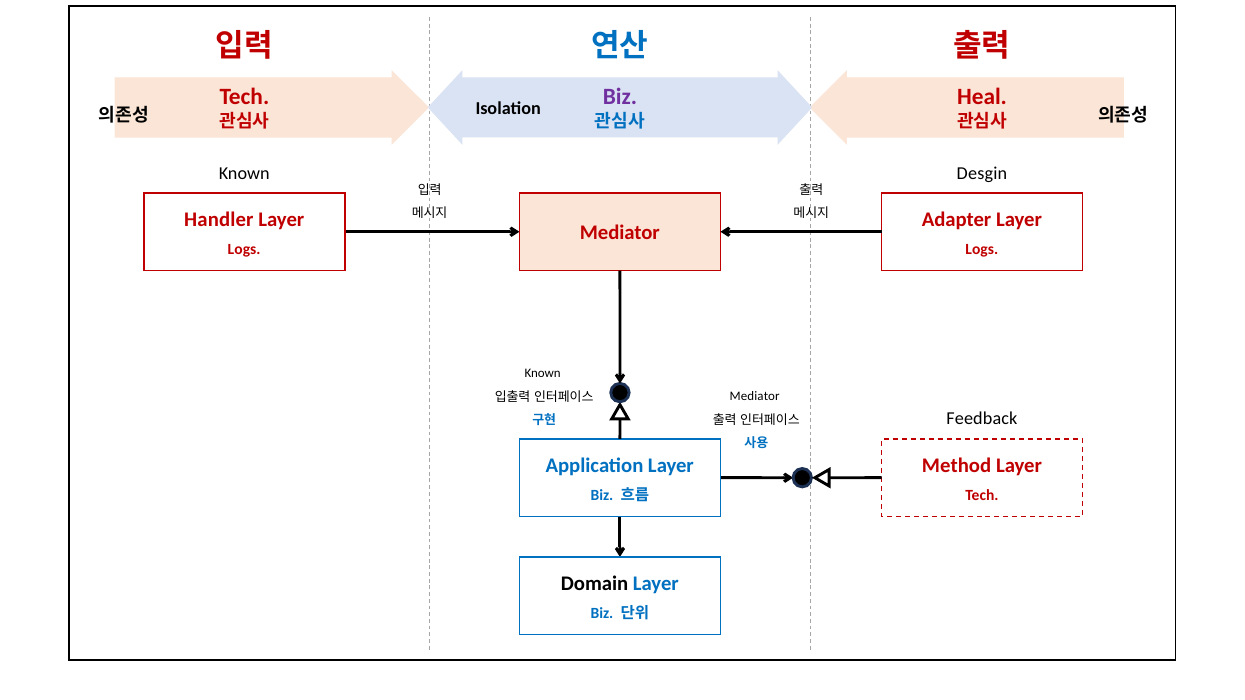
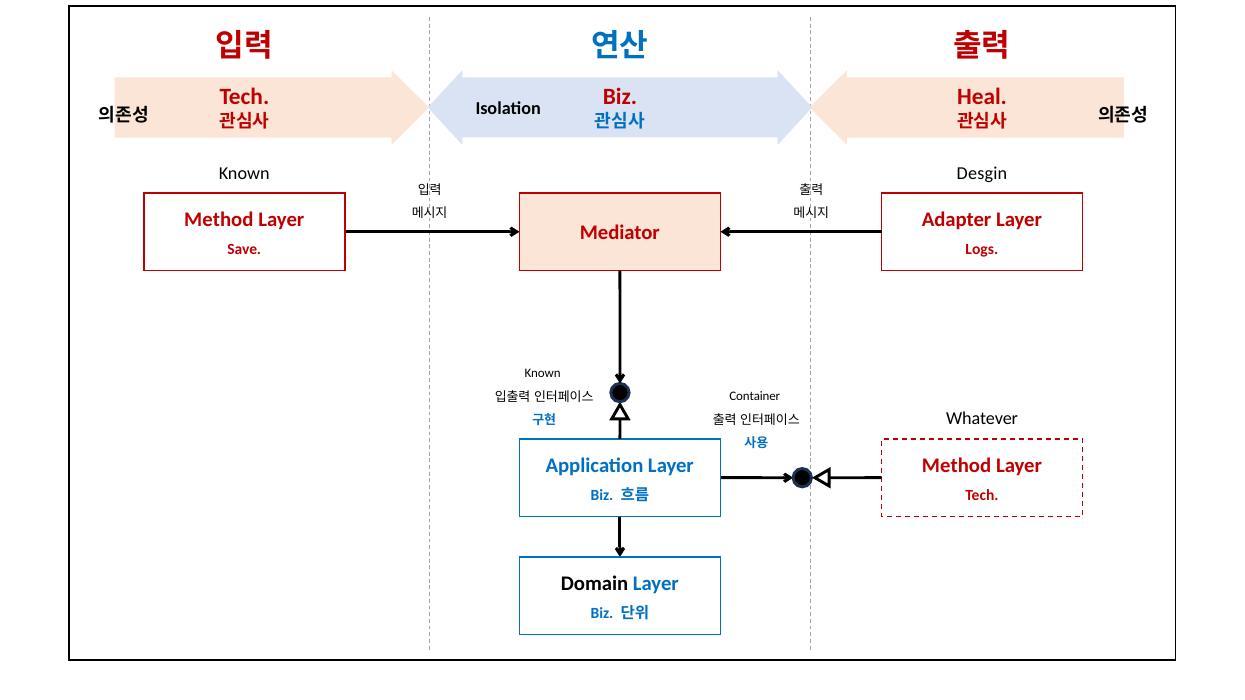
Biz colour: purple -> red (620, 97)
Handler: Handler -> Method (219, 219)
Logs: Logs -> Save (244, 250)
Mediator: Mediator -> Container (755, 397)
Feedback: Feedback -> Whatever (982, 419)
